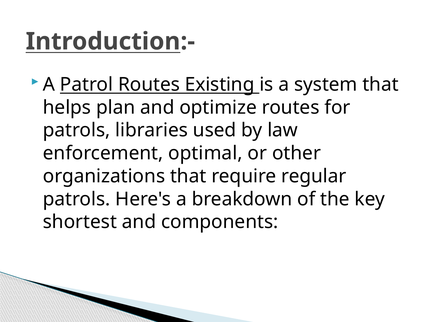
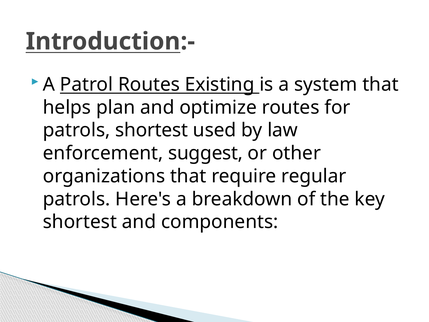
patrols libraries: libraries -> shortest (152, 130)
optimal: optimal -> suggest (206, 153)
